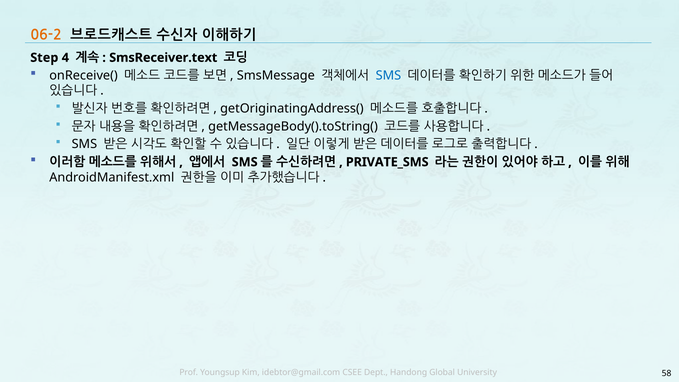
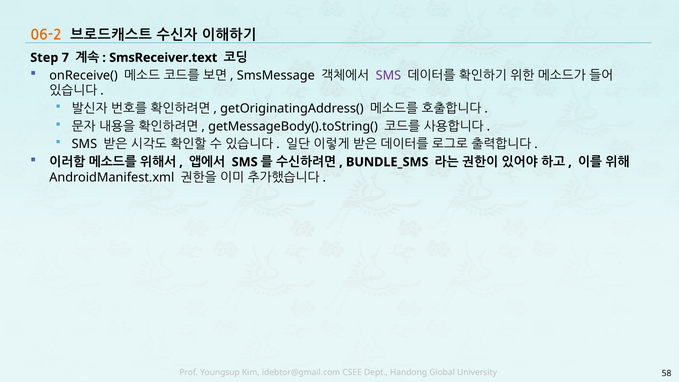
4: 4 -> 7 (65, 58)
SMS colour: blue -> purple (388, 75)
PRIVATE_SMS: PRIVATE_SMS -> BUNDLE_SMS (387, 162)
